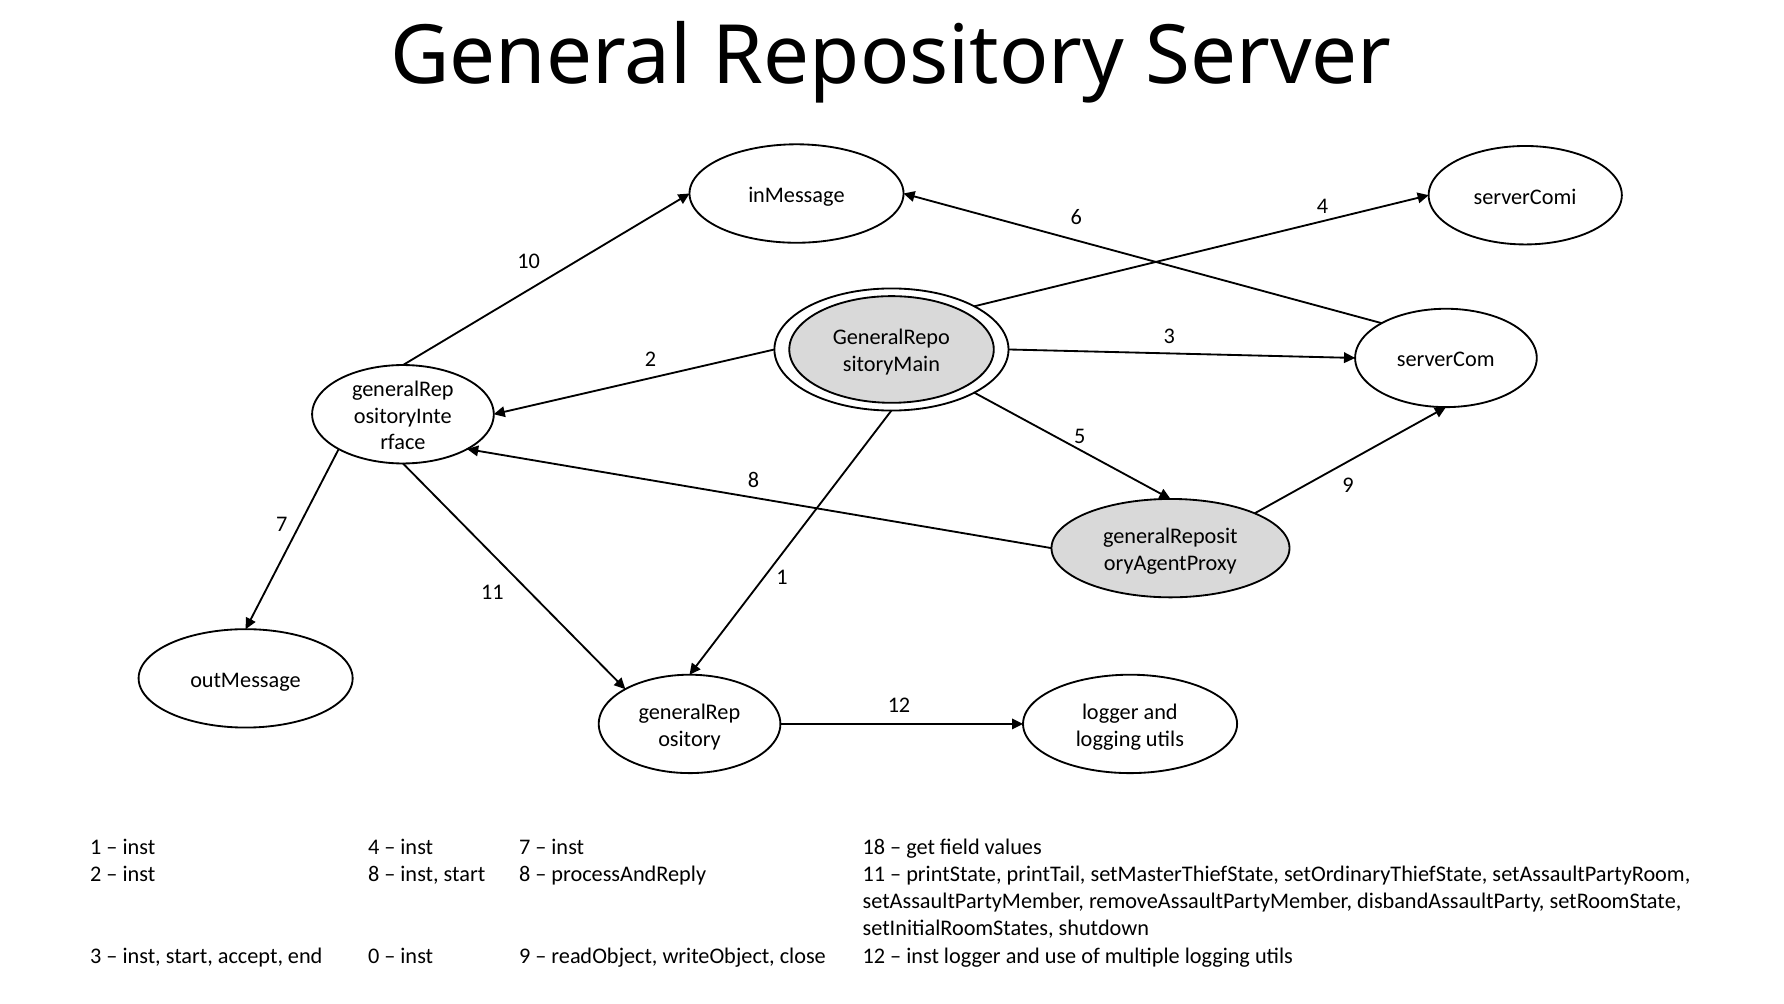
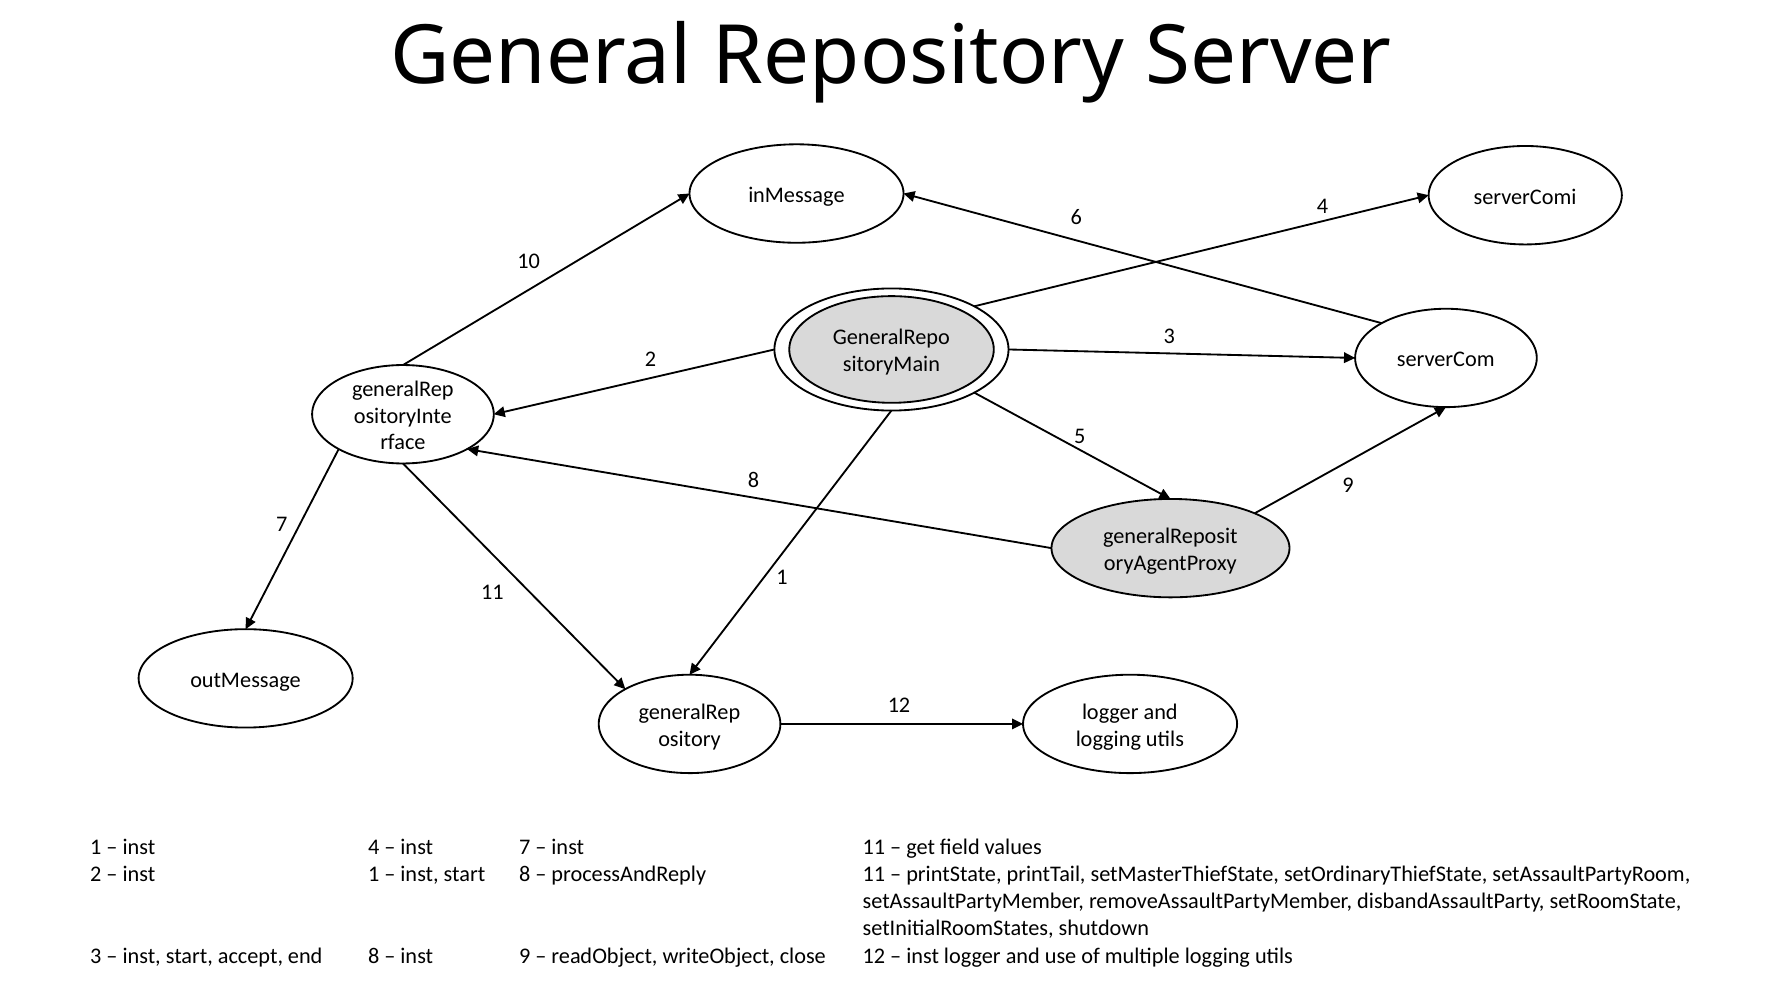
inst 18: 18 -> 11 (874, 846)
inst 8: 8 -> 1 (374, 874)
end 0: 0 -> 8 (374, 955)
